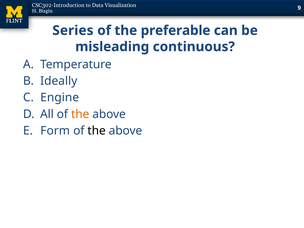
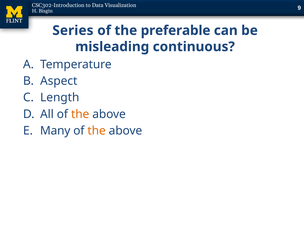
Ideally: Ideally -> Aspect (59, 81)
Engine: Engine -> Length (60, 98)
Form: Form -> Many (55, 131)
the colour: black -> orange (97, 131)
